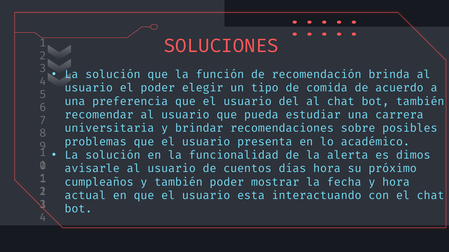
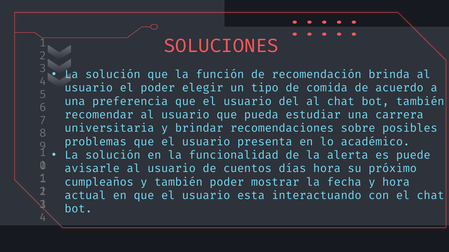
dimos: dimos -> puede (413, 155)
